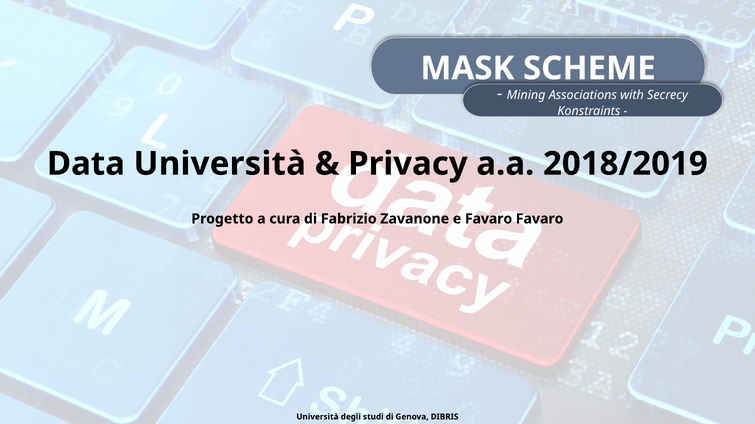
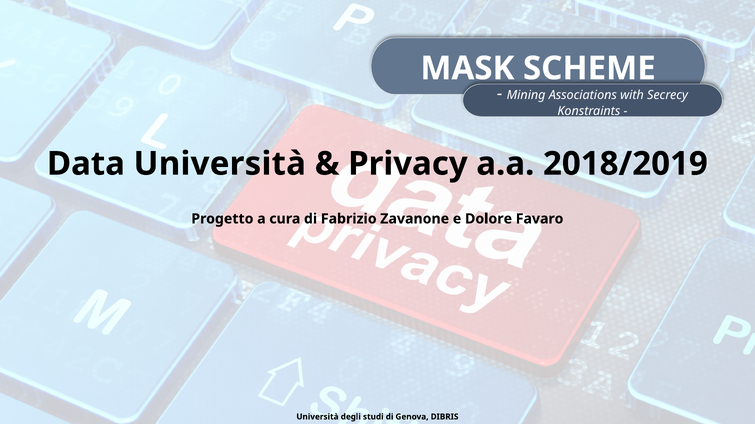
e Favaro: Favaro -> Dolore (489, 219)
